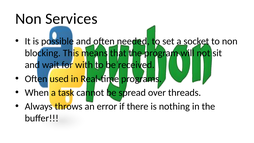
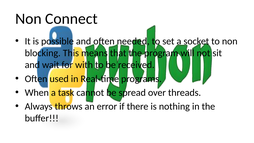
Services: Services -> Connect (71, 19)
